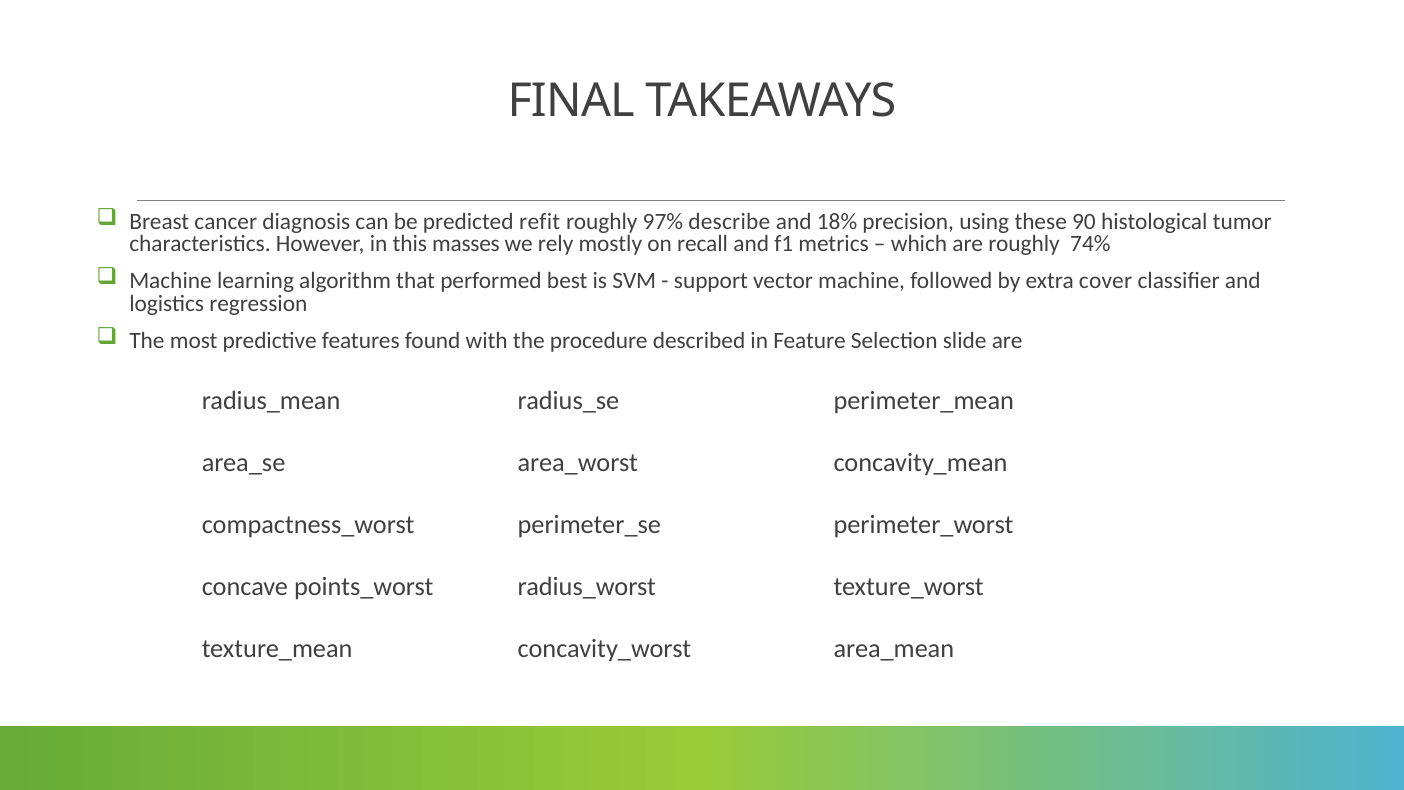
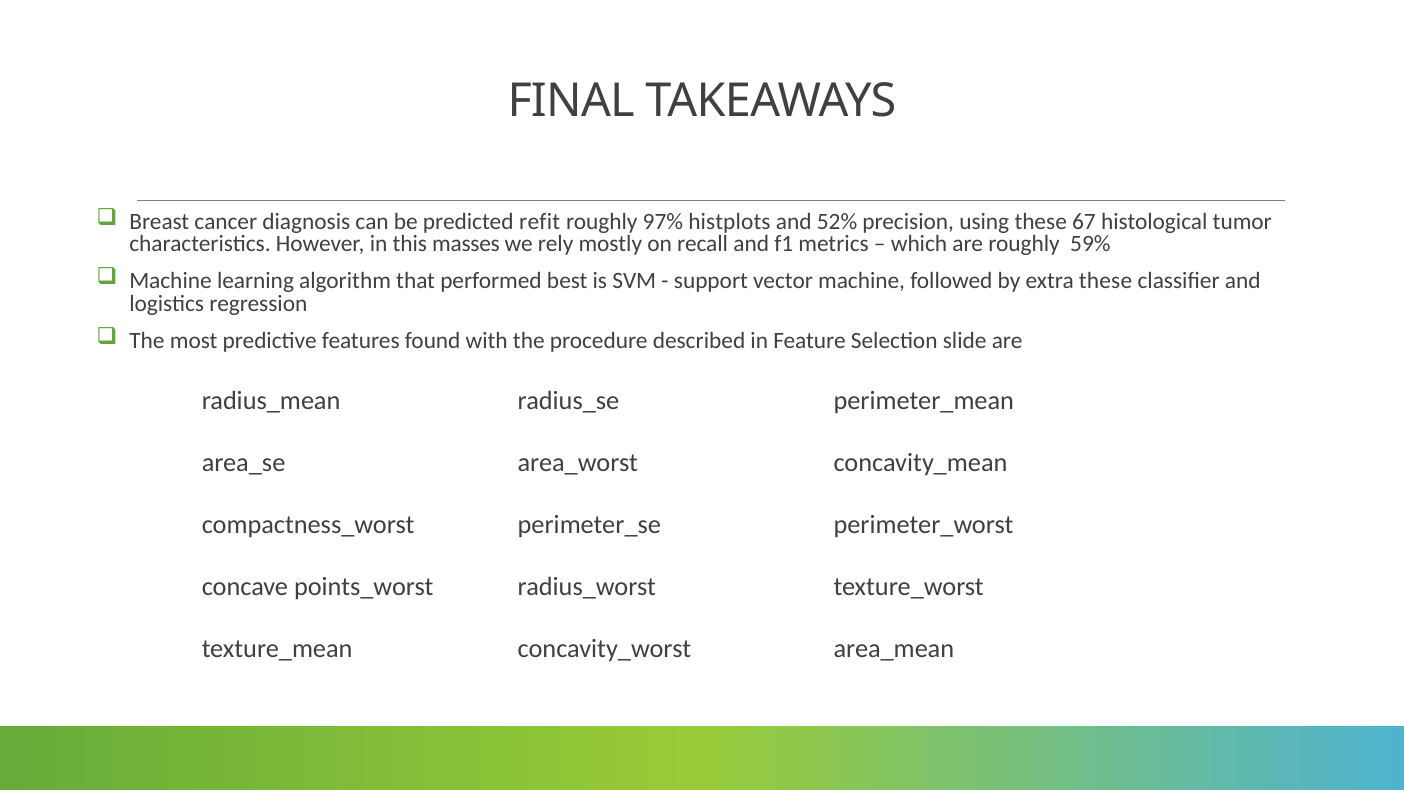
describe: describe -> histplots (729, 222)
18%: 18% -> 52% (837, 222)
90: 90 -> 67 (1084, 222)
74%: 74% -> 59% (1090, 244)
extra cover: cover -> these (1106, 281)
